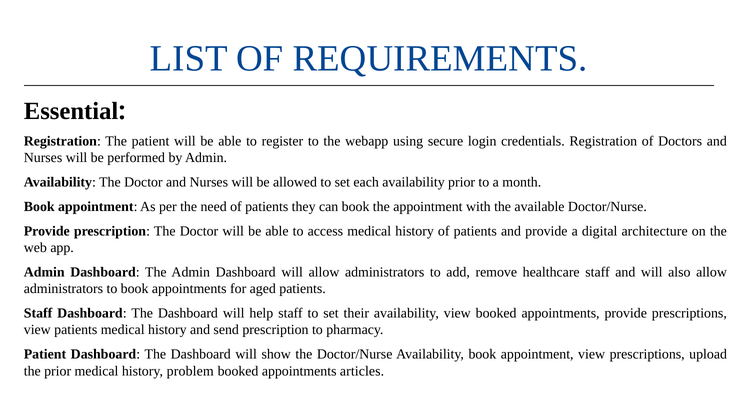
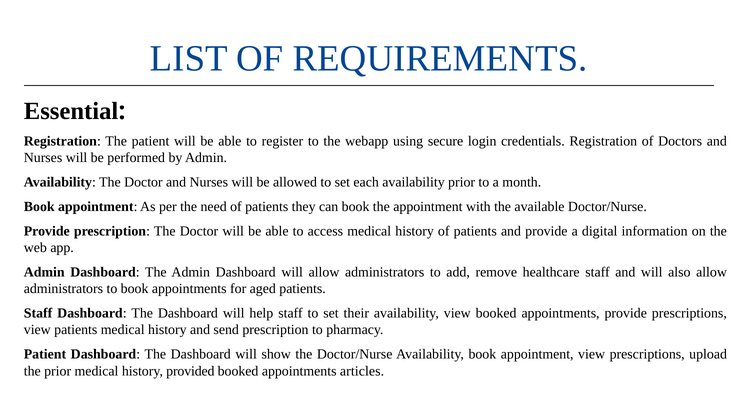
architecture: architecture -> information (655, 231)
problem: problem -> provided (190, 370)
